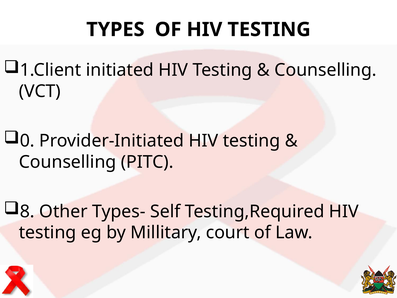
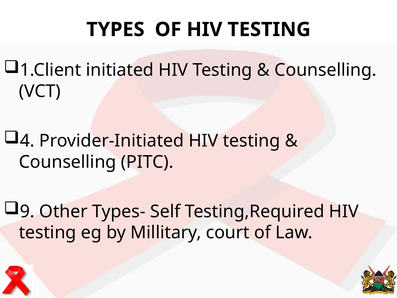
0: 0 -> 4 (27, 141)
8: 8 -> 9 (27, 211)
